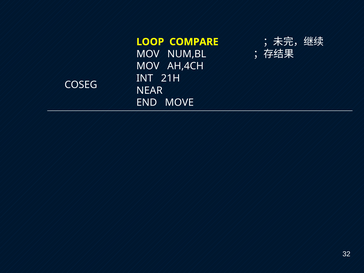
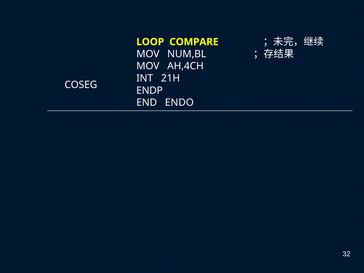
NEAR: NEAR -> ENDP (150, 90)
MOVE: MOVE -> ENDO (179, 103)
